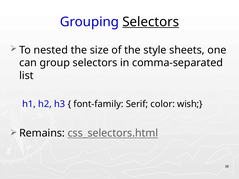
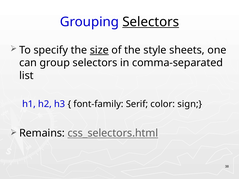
nested: nested -> specify (51, 50)
size underline: none -> present (99, 50)
wish: wish -> sign (190, 104)
